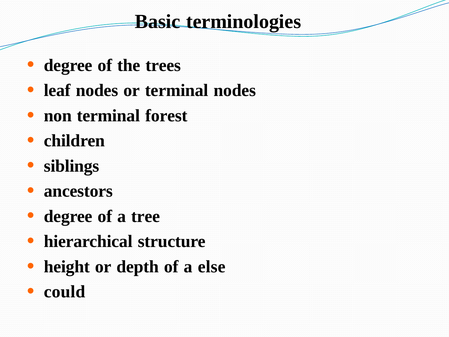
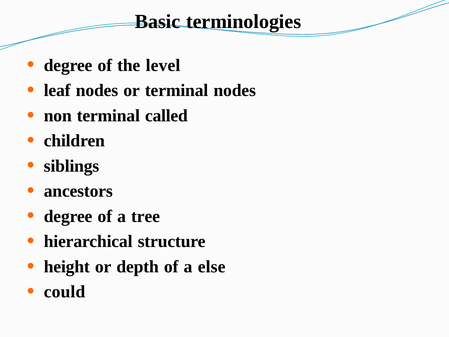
trees: trees -> level (163, 65)
forest: forest -> called (166, 116)
